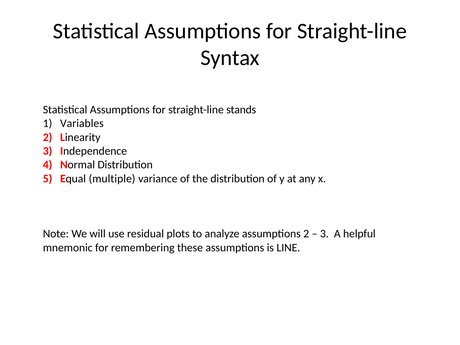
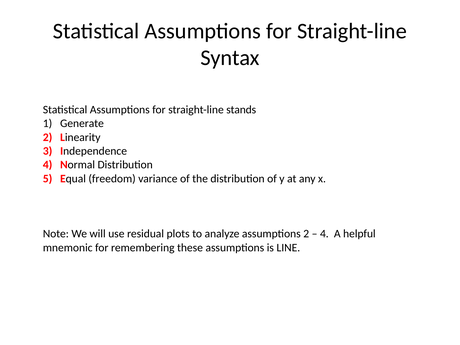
Variables: Variables -> Generate (82, 123)
multiple: multiple -> freedom (112, 179)
3: 3 -> 4 (324, 234)
